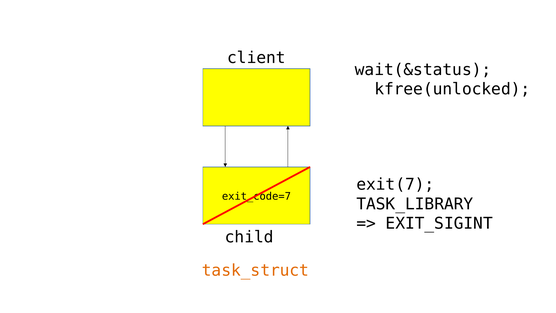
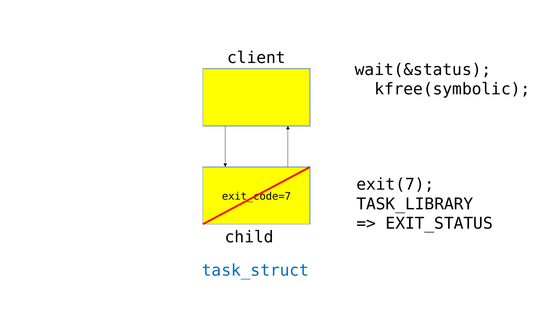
kfree(unlocked: kfree(unlocked -> kfree(symbolic (452, 89)
EXIT_SIGINT: EXIT_SIGINT -> EXIT_STATUS (439, 223)
task_struct colour: orange -> blue (255, 270)
